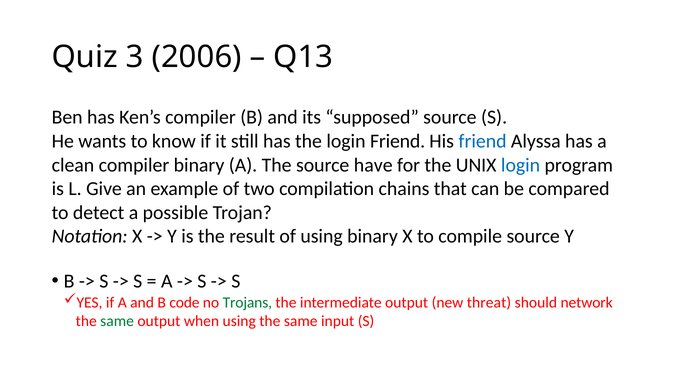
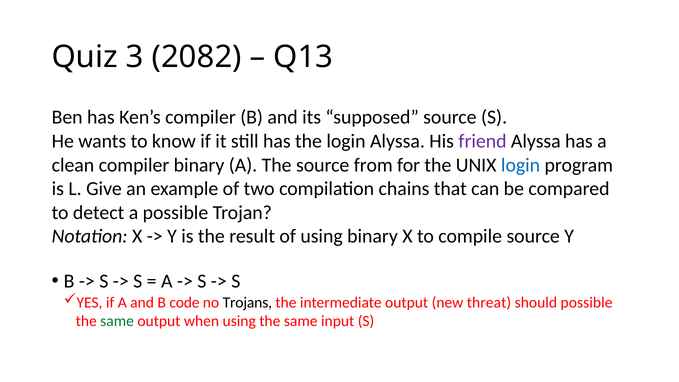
2006: 2006 -> 2082 (197, 57)
login Friend: Friend -> Alyssa (397, 141)
friend colour: blue -> purple (483, 141)
have: have -> from (373, 165)
Trojans colour: green -> black (247, 302)
should network: network -> possible (587, 302)
